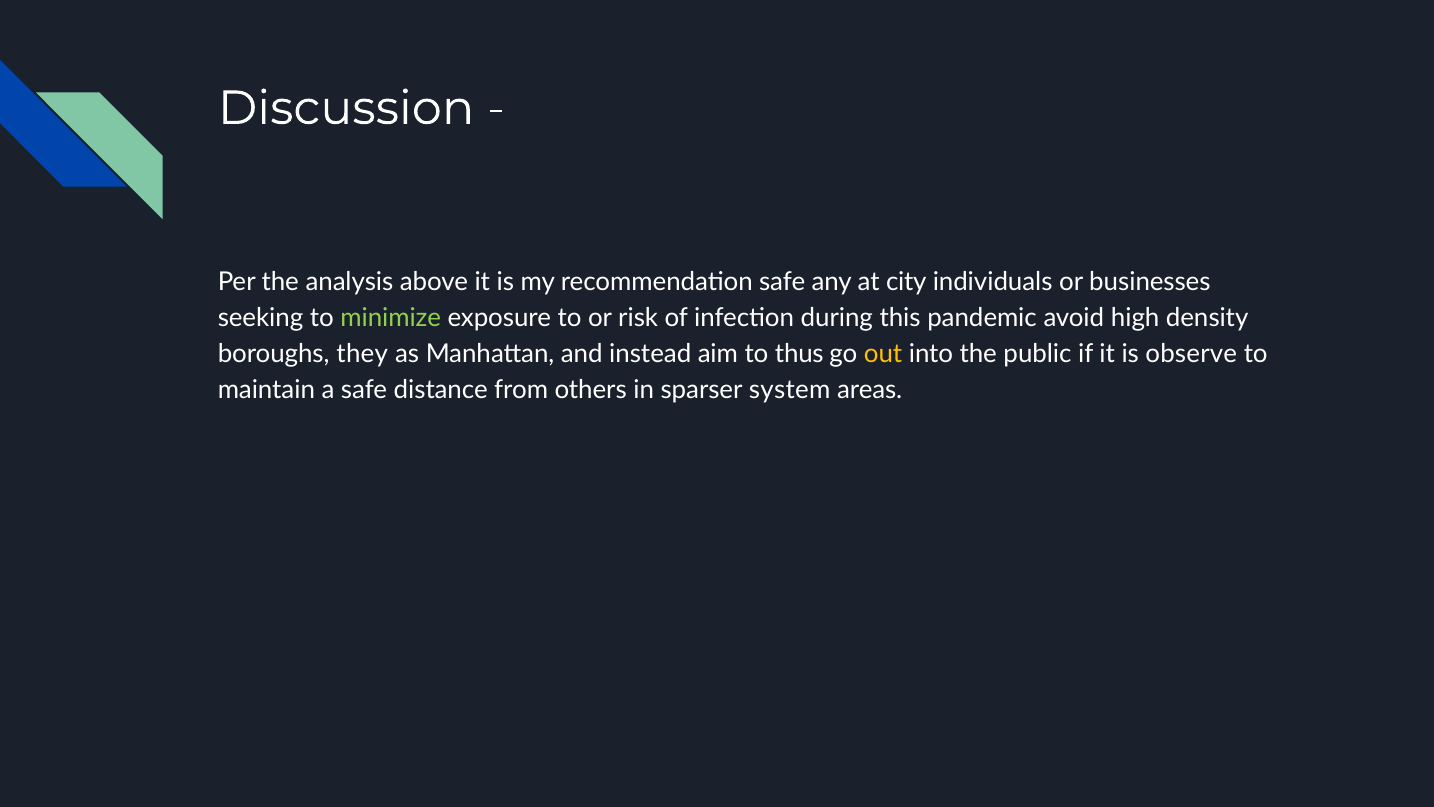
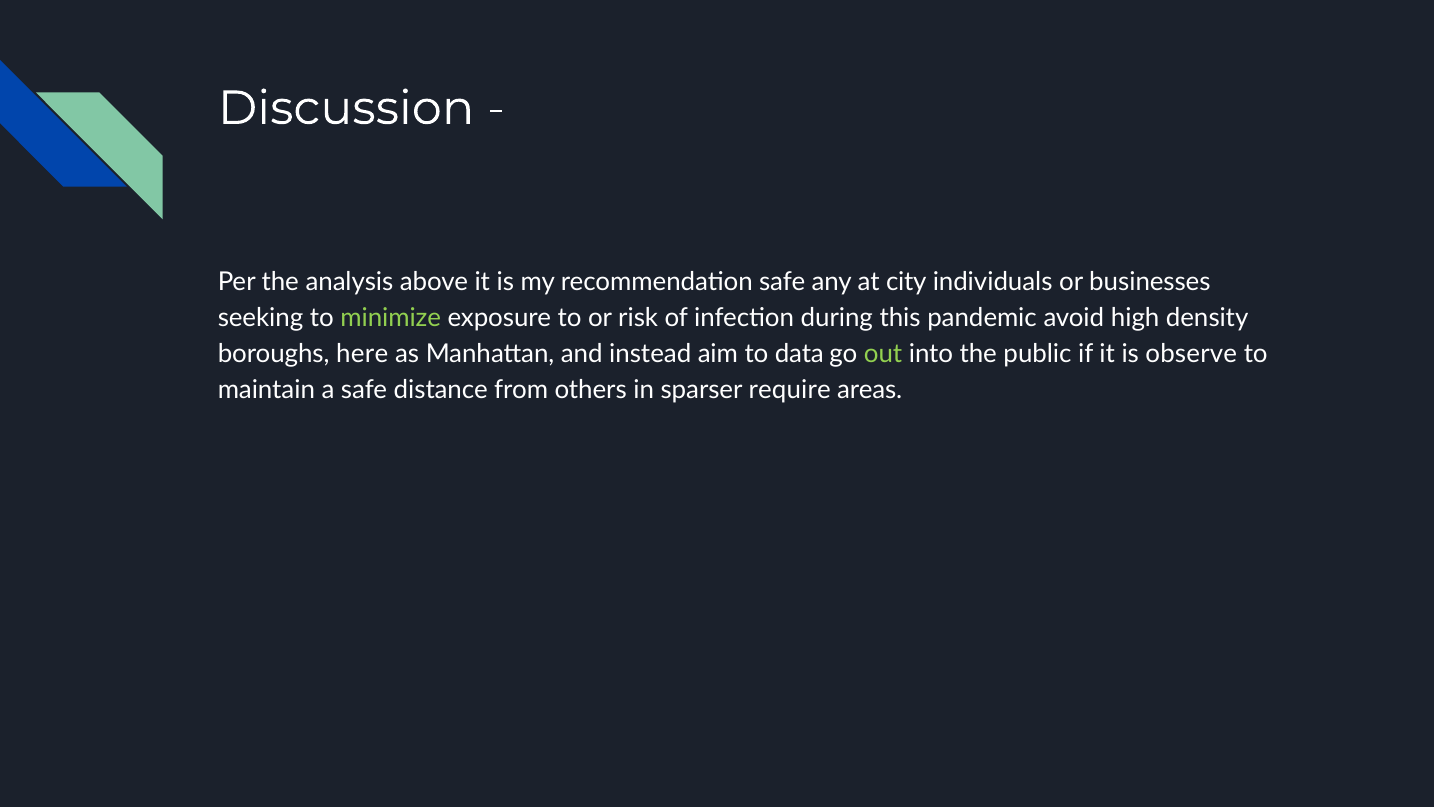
they: they -> here (362, 354)
thus: thus -> data (799, 354)
out colour: yellow -> light green (883, 354)
system: system -> require (790, 389)
